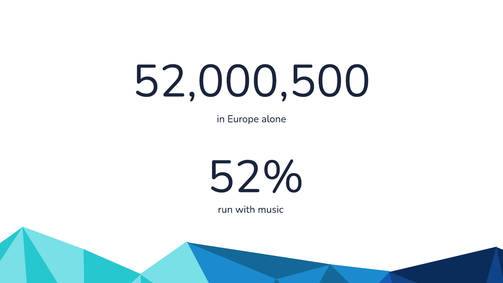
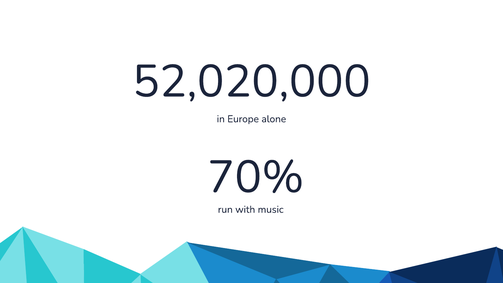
52,000,500: 52,000,500 -> 52,020,000 (251, 82)
52%: 52% -> 70% (256, 177)
